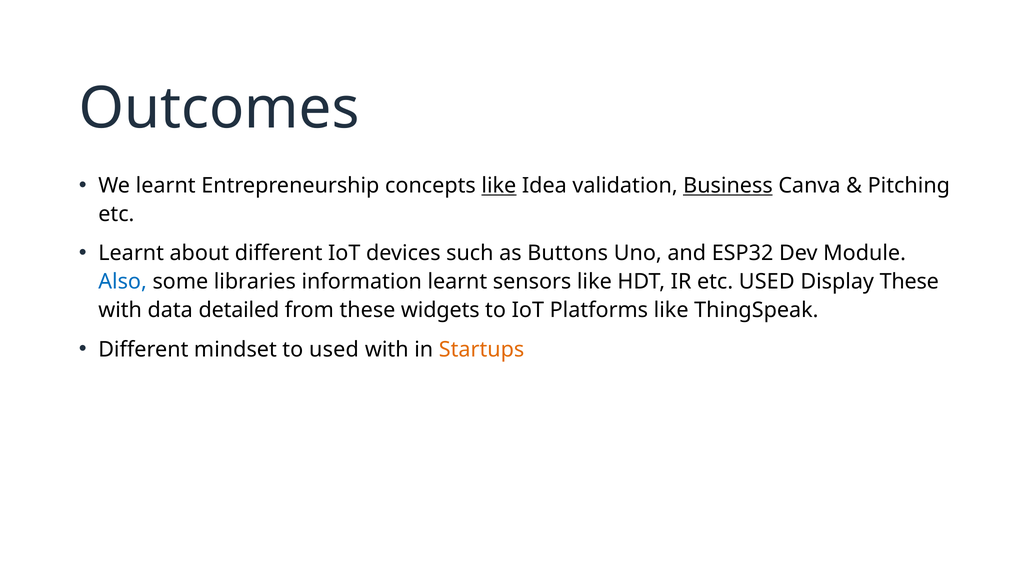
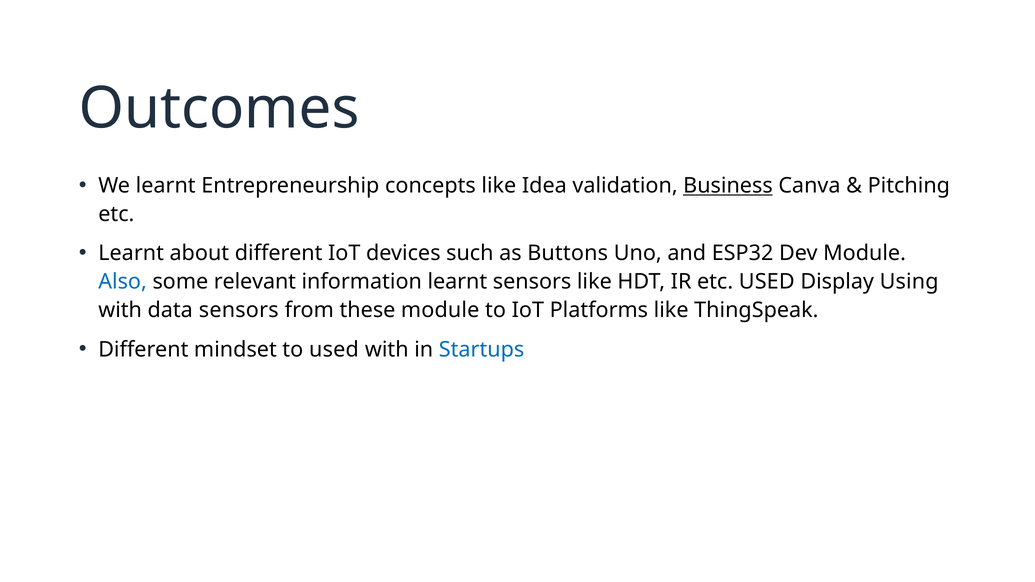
like underline: present -> none (499, 186)
libraries: libraries -> relevant (255, 282)
Display These: These -> Using (909, 282)
data detailed: detailed -> sensors (239, 310)
these widgets: widgets -> module (440, 310)
Startups colour: orange -> blue (482, 350)
